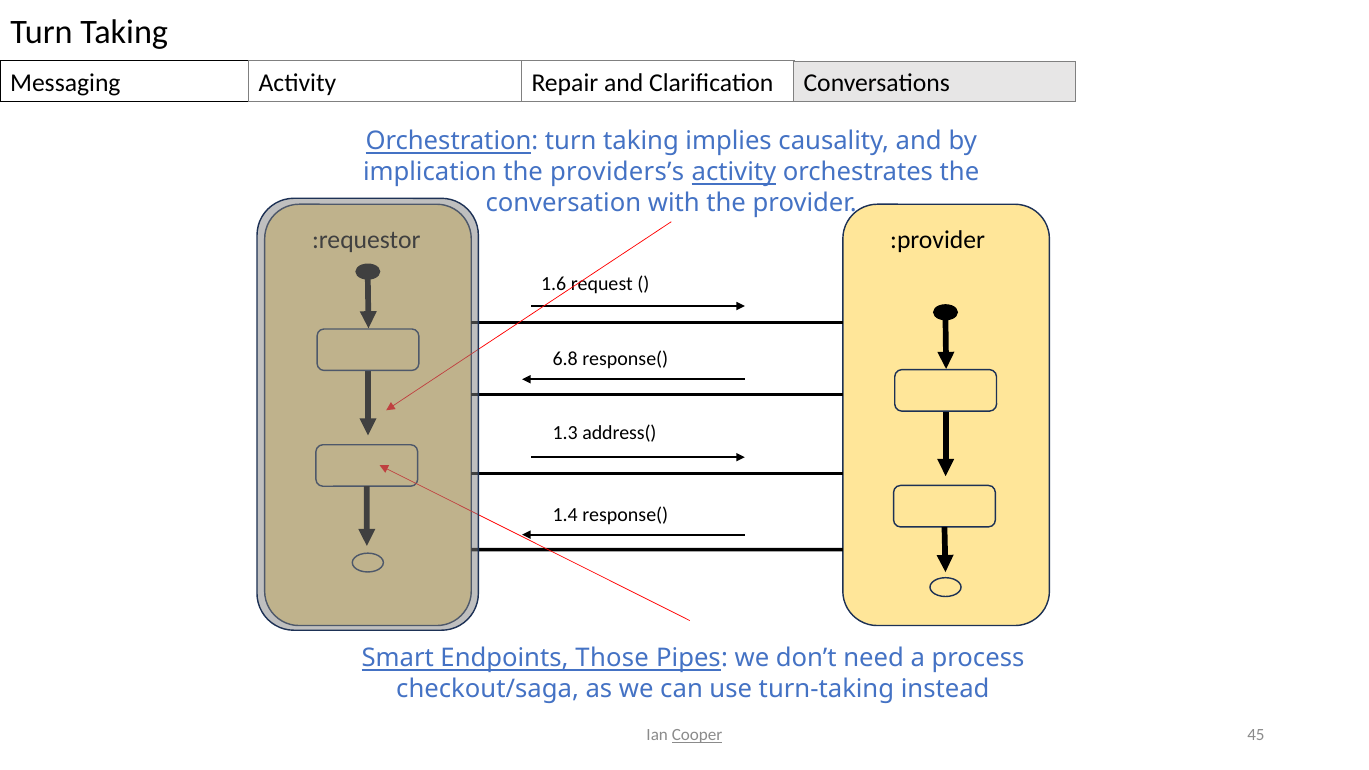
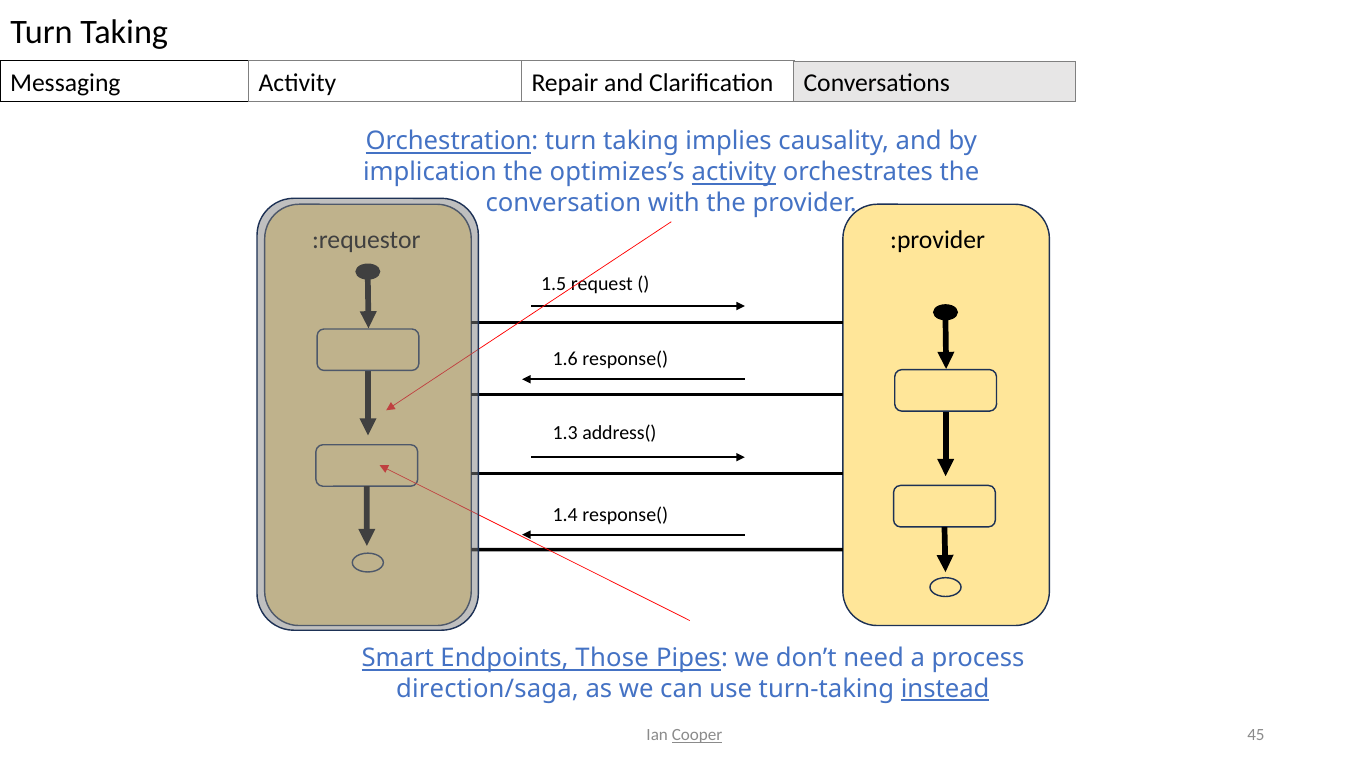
providers’s: providers’s -> optimizes’s (617, 172)
1.6: 1.6 -> 1.5 (554, 284)
6.8: 6.8 -> 1.6 (565, 359)
checkout/saga: checkout/saga -> direction/saga (488, 689)
instead underline: none -> present (945, 689)
